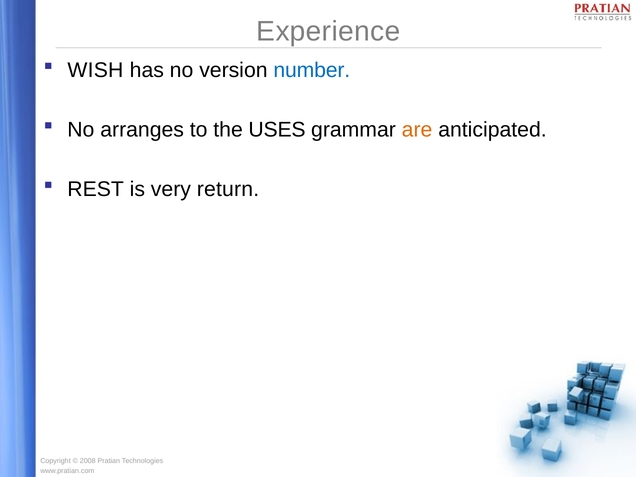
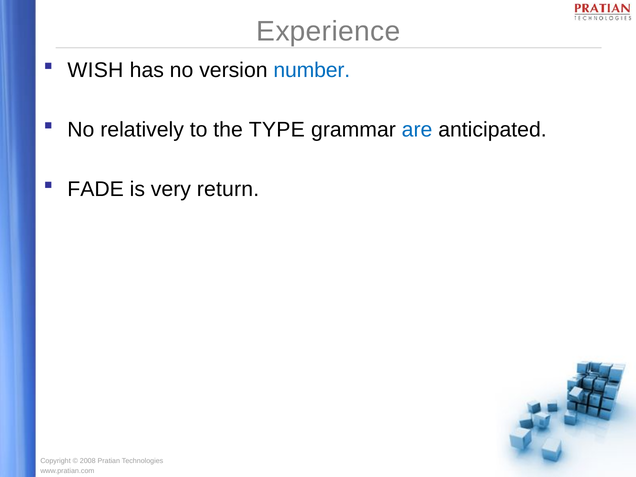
arranges: arranges -> relatively (142, 130)
USES: USES -> TYPE (277, 130)
are colour: orange -> blue (417, 130)
REST: REST -> FADE (96, 189)
